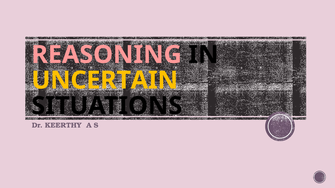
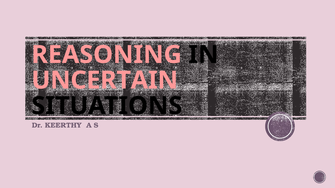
UNCERTAIN colour: yellow -> pink (105, 80)
